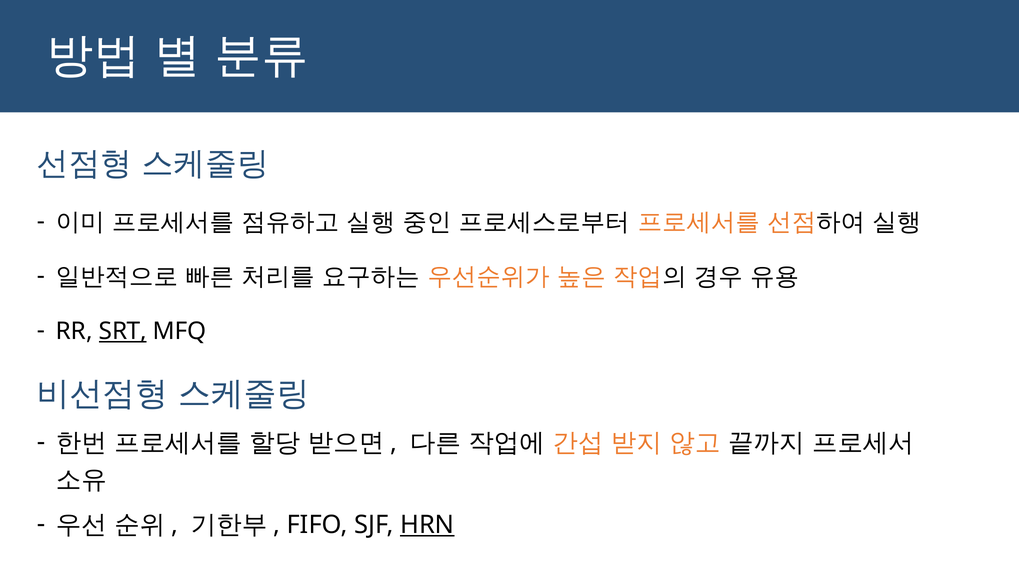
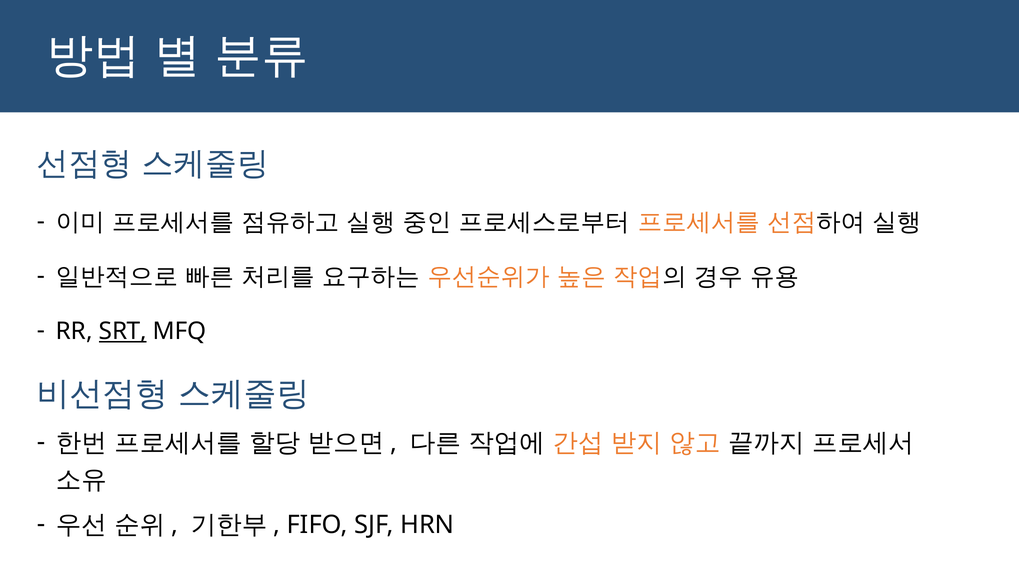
HRN underline: present -> none (427, 525)
